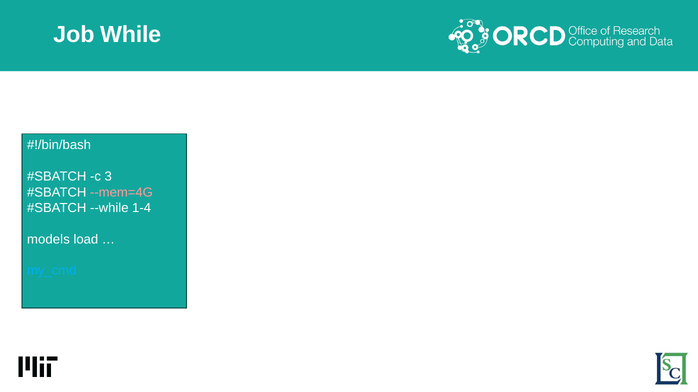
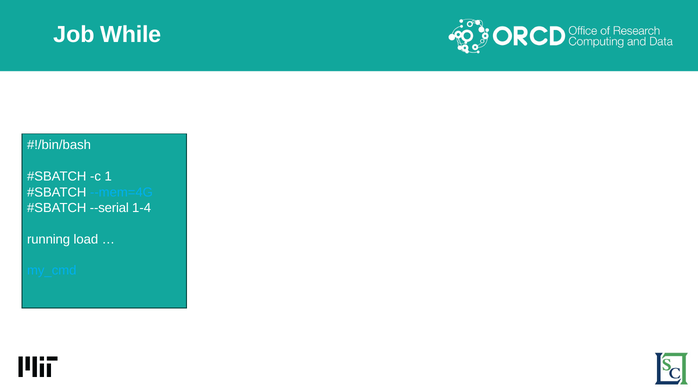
3: 3 -> 1 (108, 177)
--mem=4G colour: pink -> light blue (121, 193)
--while: --while -> --serial (109, 208)
models: models -> running (49, 240)
